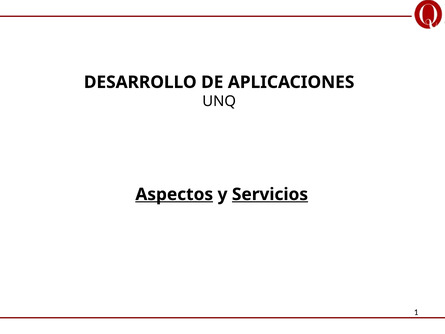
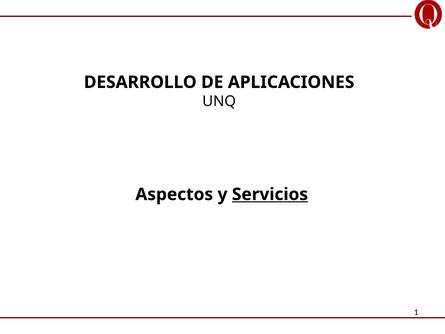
Aspectos underline: present -> none (174, 194)
